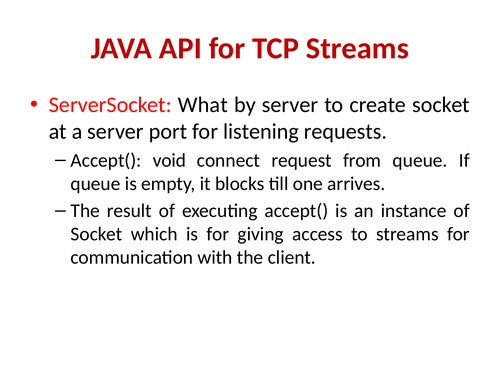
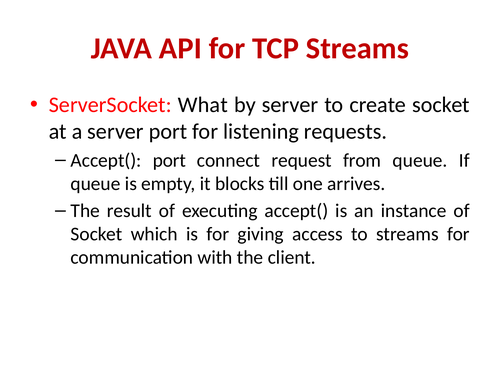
Accept( void: void -> port (169, 160)
